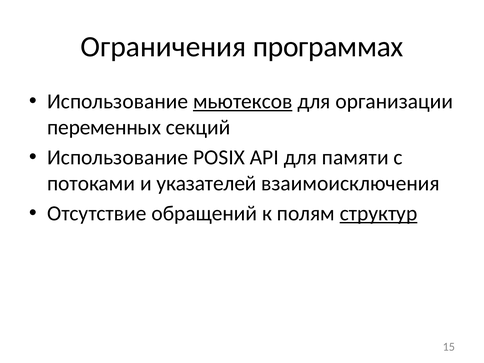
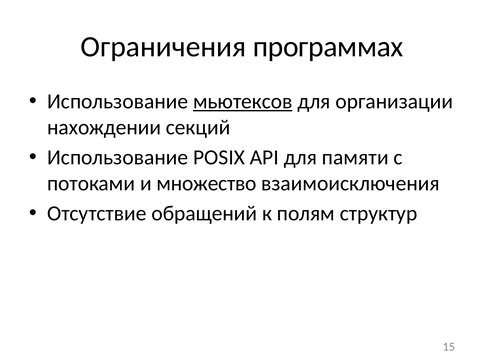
переменных: переменных -> нахождении (104, 127)
указателей: указателей -> множество (207, 183)
структур underline: present -> none (379, 213)
